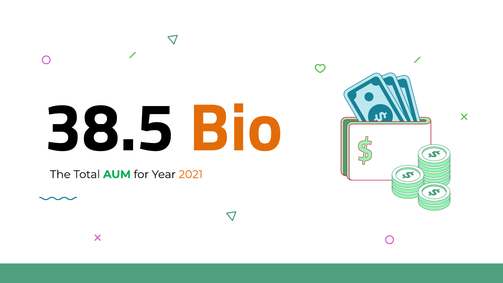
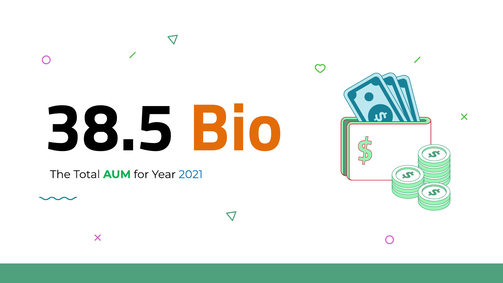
2021 colour: orange -> blue (191, 174)
